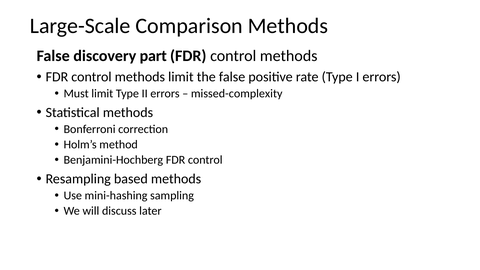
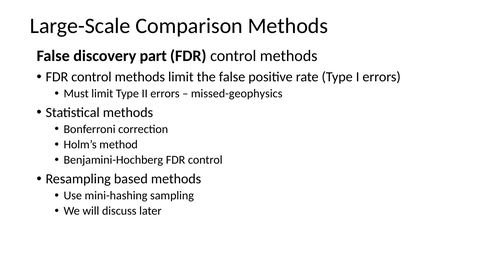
missed-complexity: missed-complexity -> missed-geophysics (237, 94)
